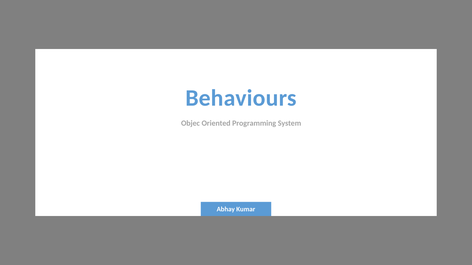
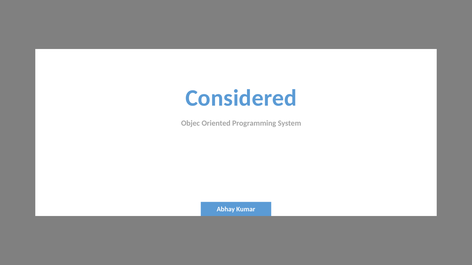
Behaviours: Behaviours -> Considered (241, 98)
